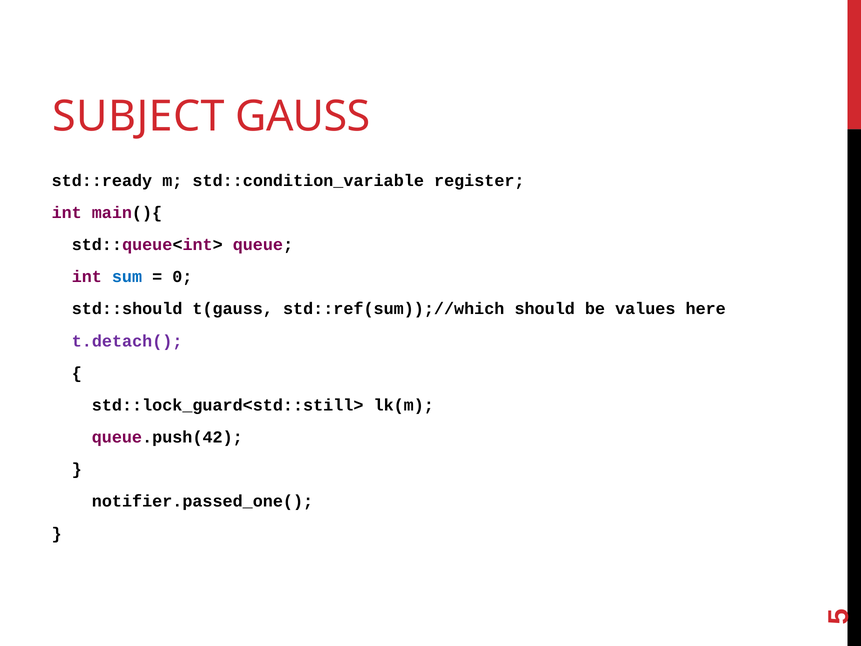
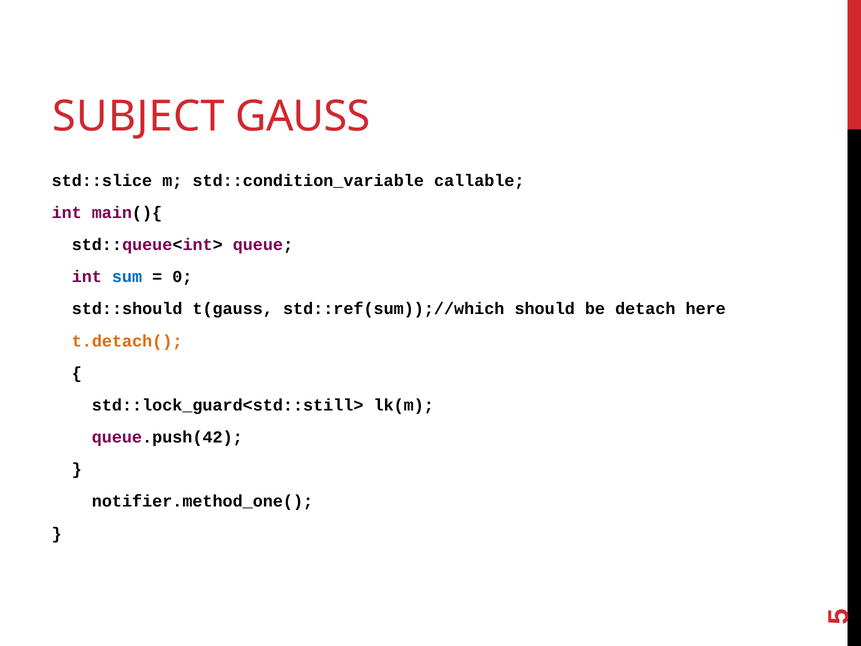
std::ready: std::ready -> std::slice (102, 181)
register: register -> callable (479, 181)
values: values -> detach (645, 309)
t.detach( colour: purple -> orange (127, 341)
notifier.passed_one(: notifier.passed_one( -> notifier.method_one( (202, 501)
